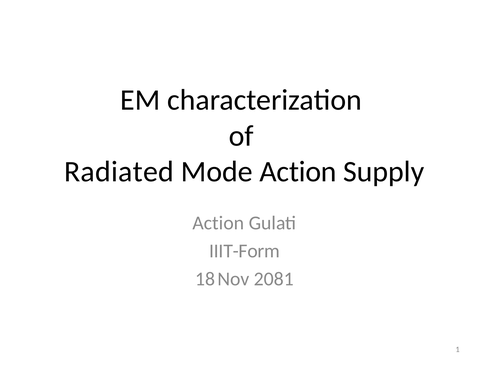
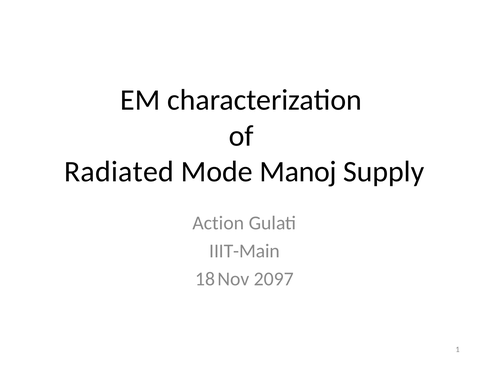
Mode Action: Action -> Manoj (298, 172)
IIIT-Form: IIIT-Form -> IIIT-Main (245, 251)
2081: 2081 -> 2097 (274, 279)
